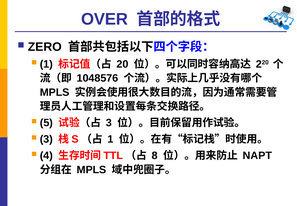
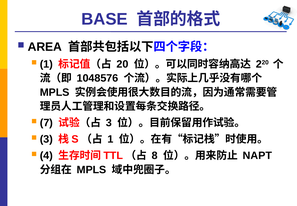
OVER: OVER -> BASE (104, 19)
ZERO: ZERO -> AREA (45, 47)
5: 5 -> 7 (46, 123)
